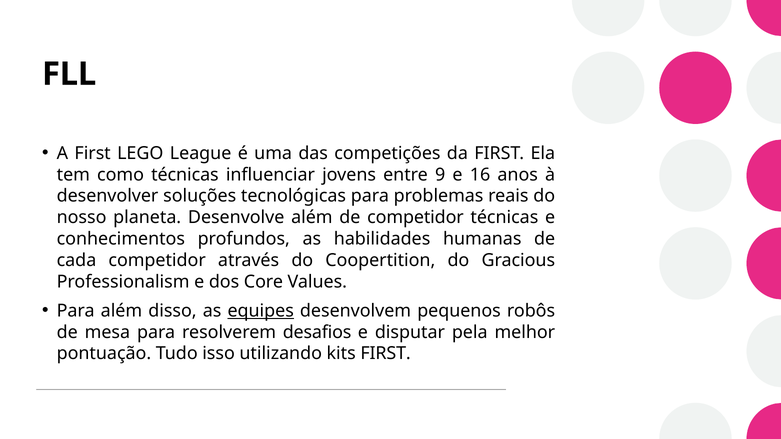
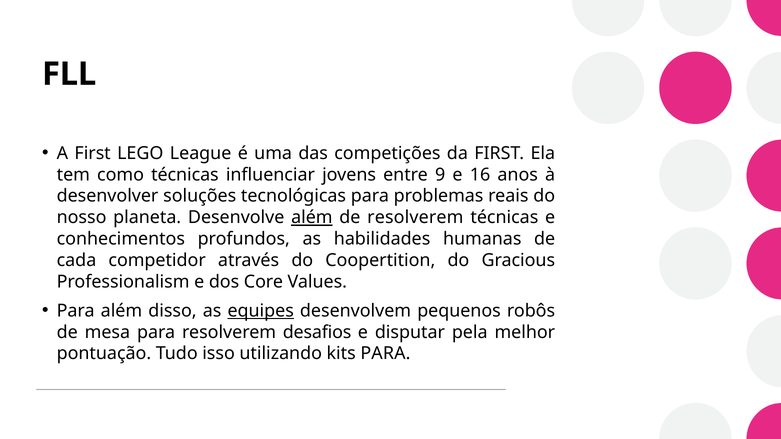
além underline: none -> present (312, 218)
de competidor: competidor -> resolverem (415, 218)
kits FIRST: FIRST -> PARA (385, 354)
